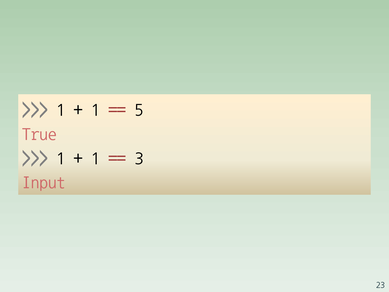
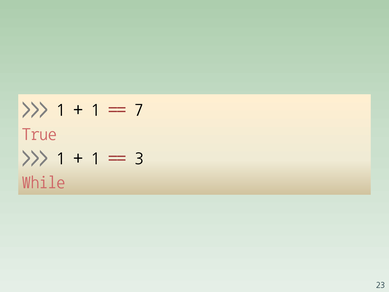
5: 5 -> 7 (139, 109)
Input: Input -> While (44, 182)
